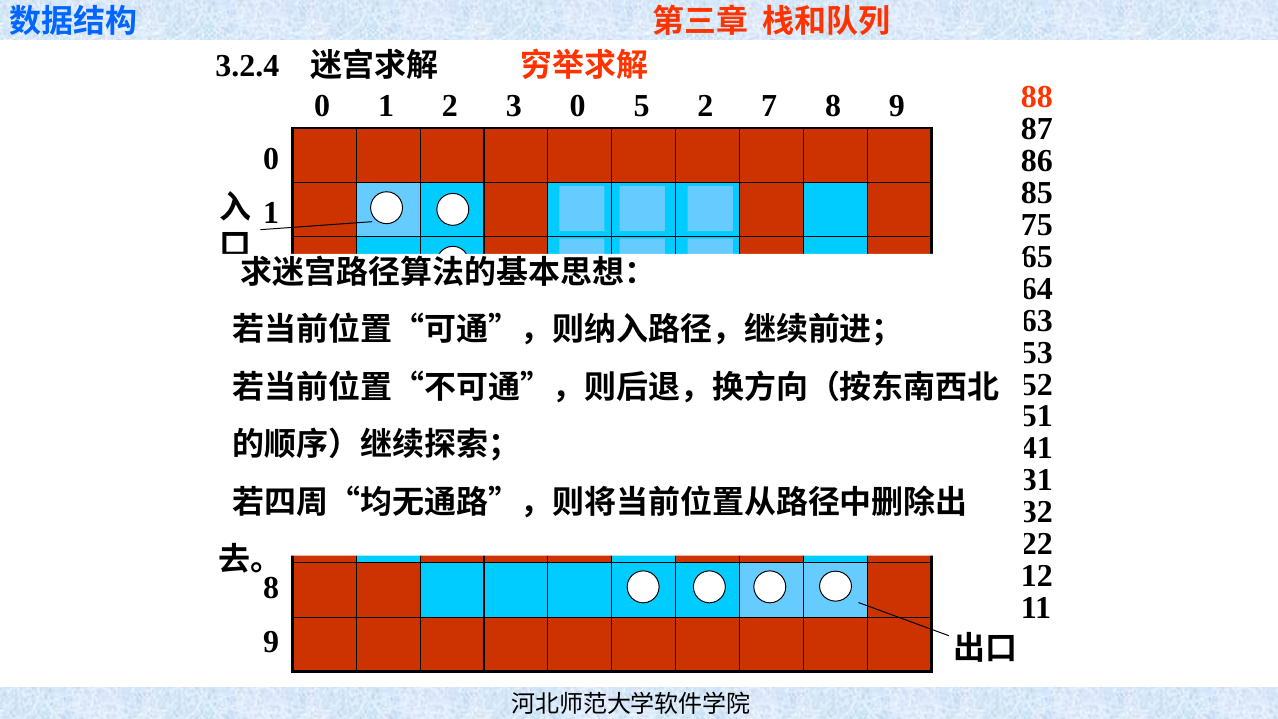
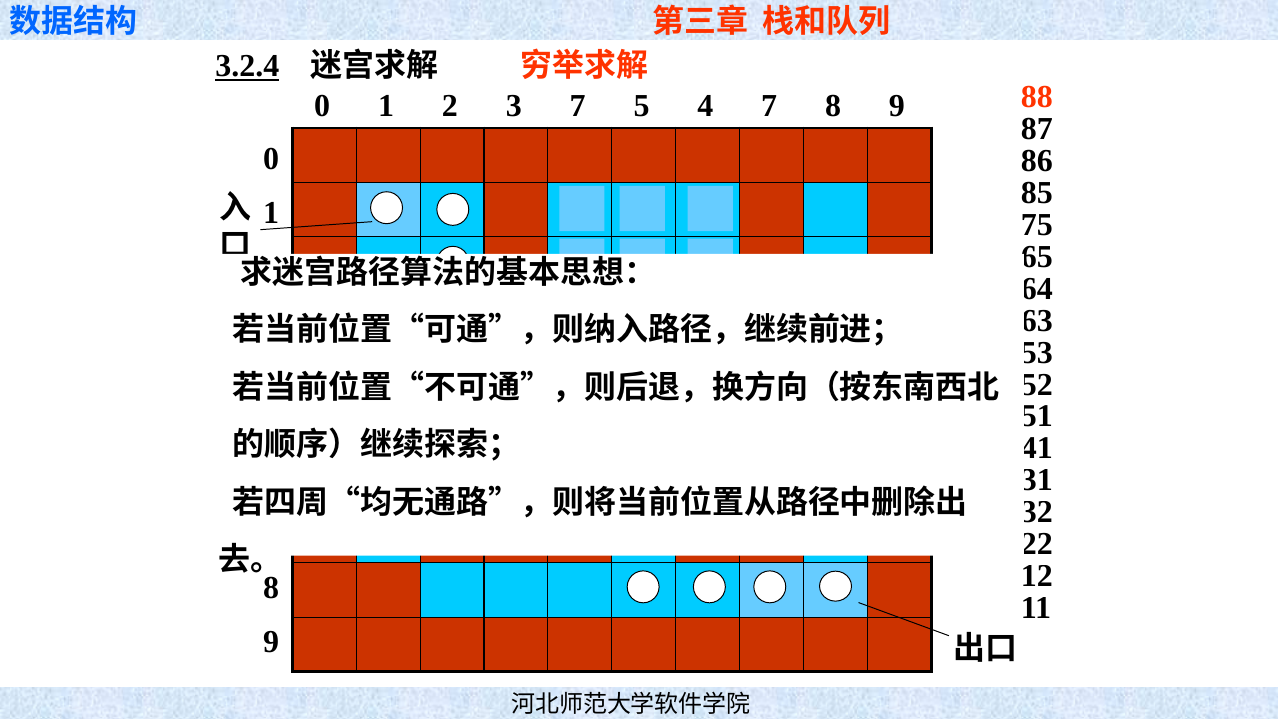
3.2.4 underline: none -> present (247, 66)
3 0: 0 -> 7 (578, 106)
5 2: 2 -> 4 (705, 106)
